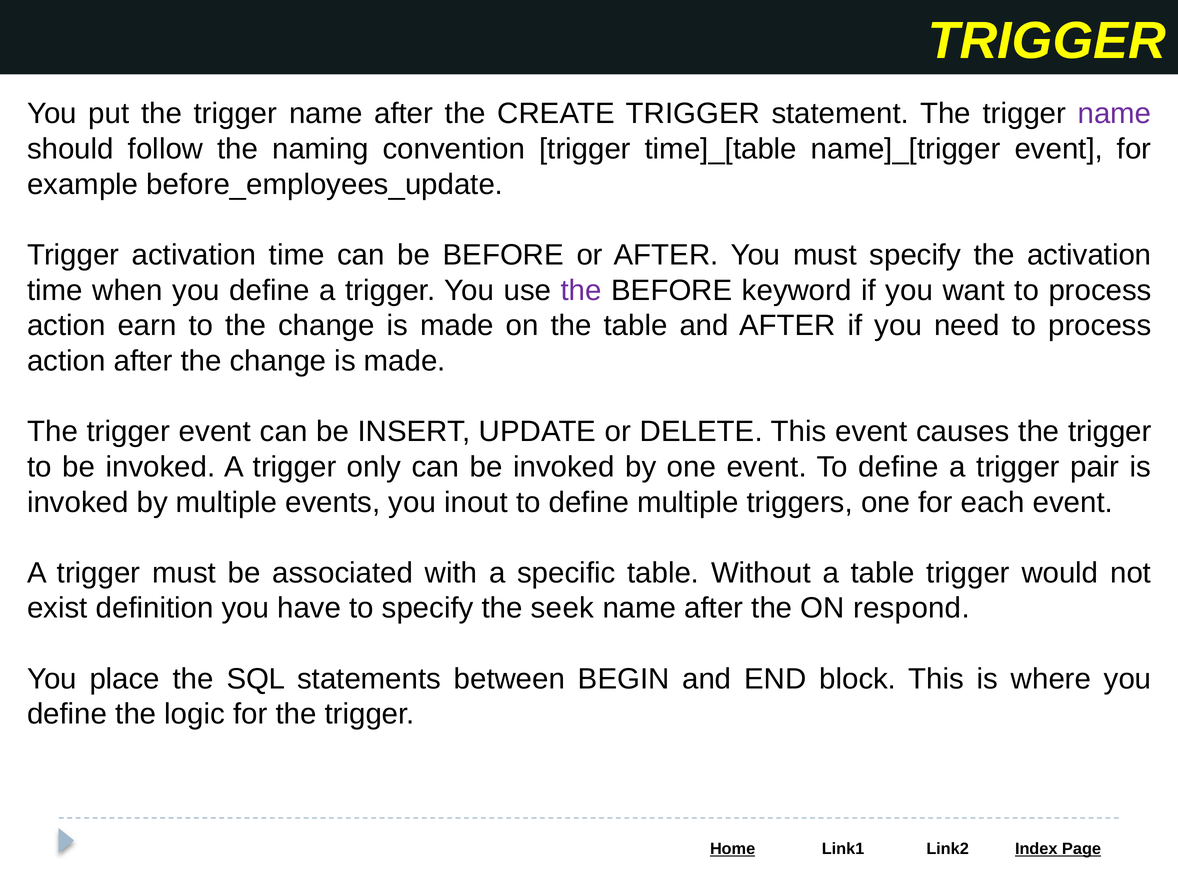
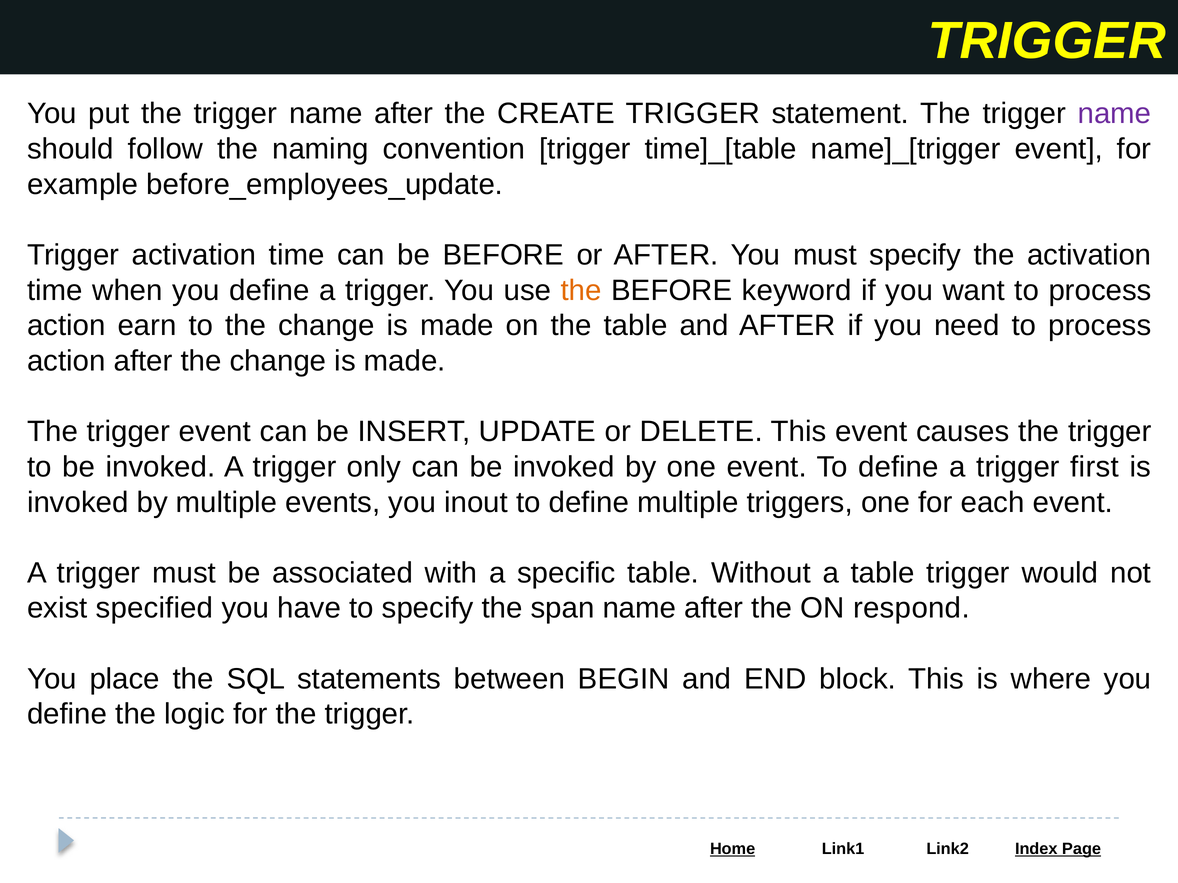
the colour: purple -> orange (581, 291)
pair: pair -> first (1095, 467)
definition: definition -> specified (155, 609)
seek: seek -> span (563, 609)
